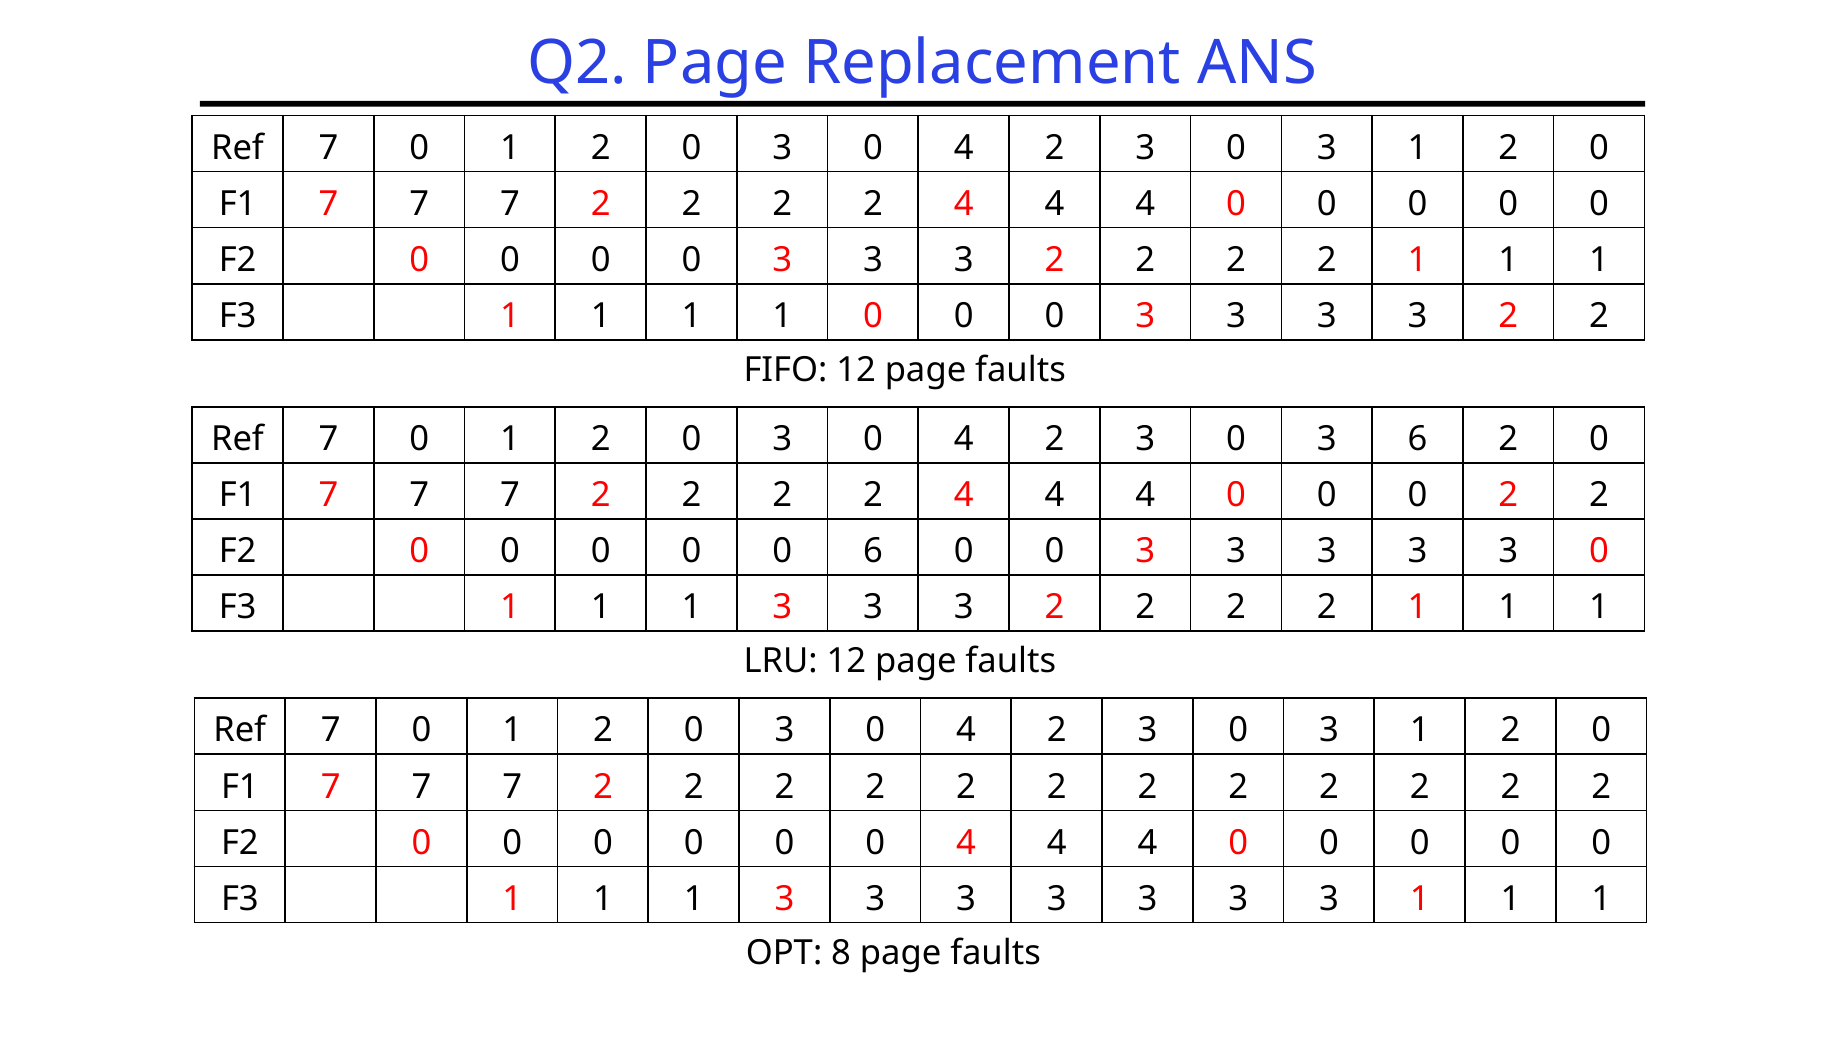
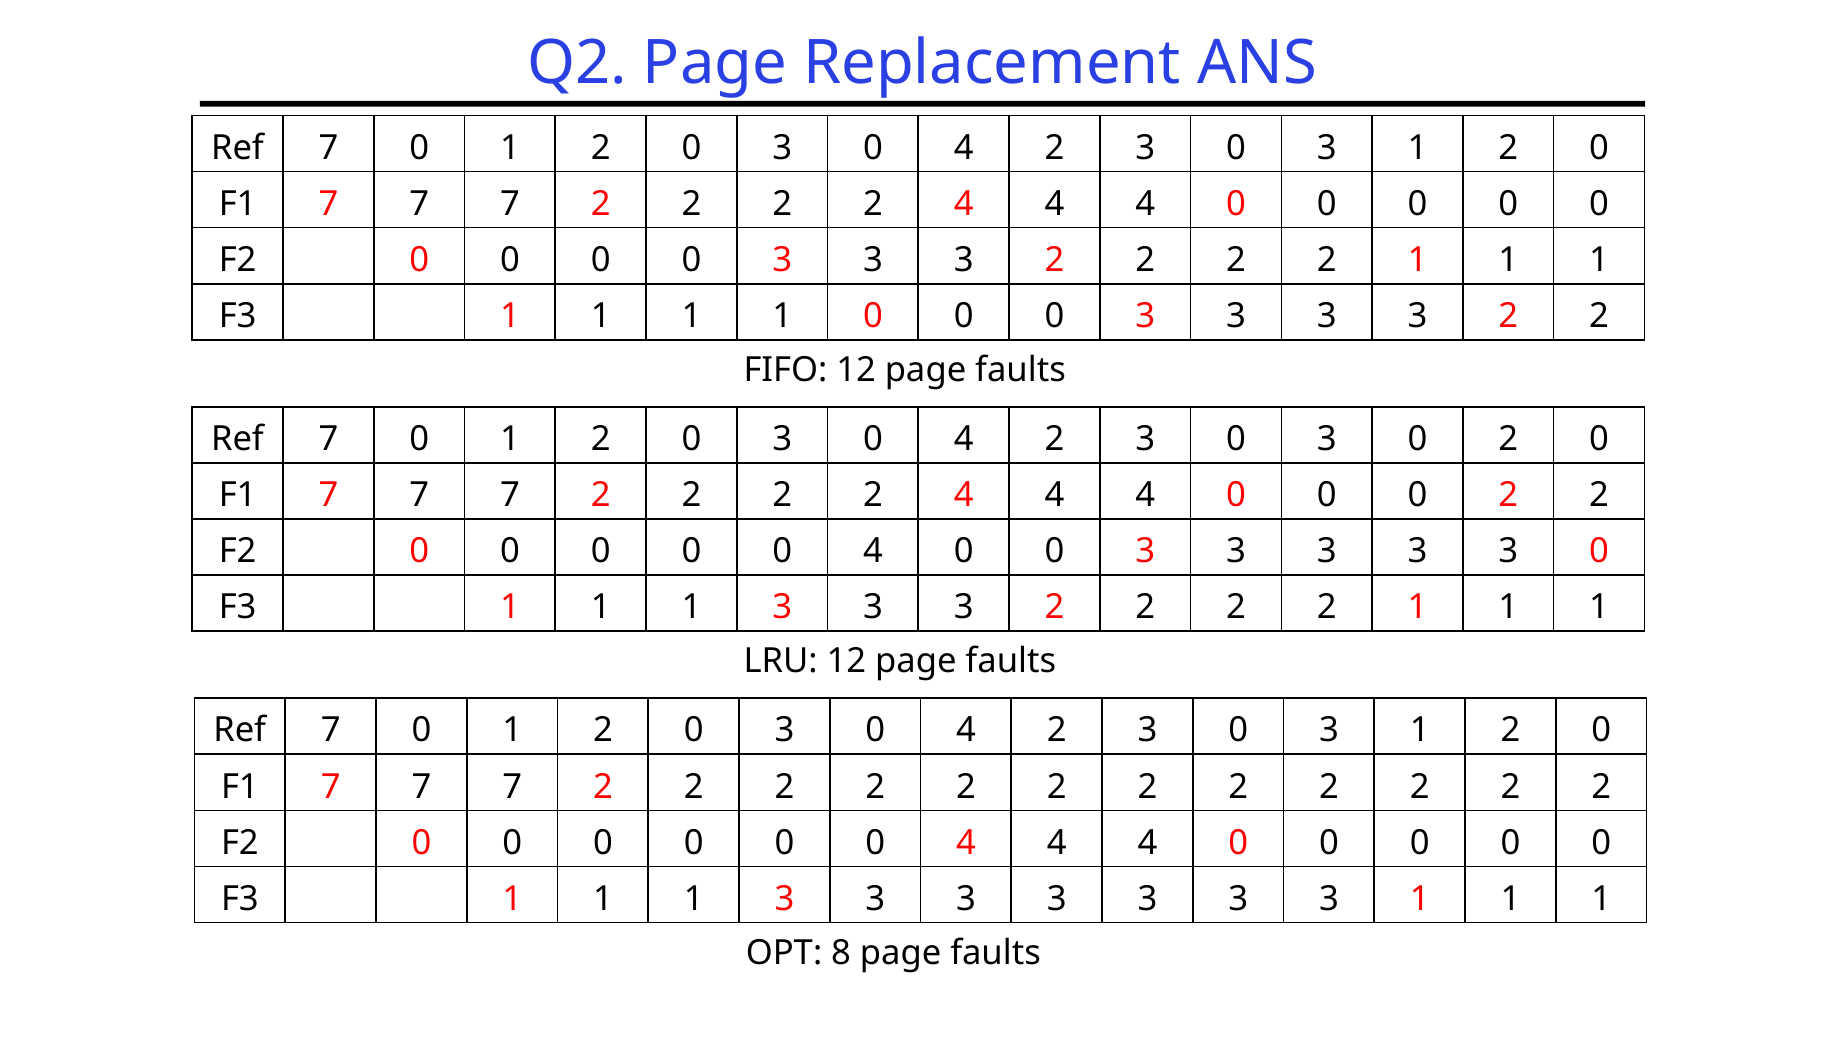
3 0 3 6: 6 -> 0 (1418, 439)
6: 6 -> 4 (873, 551)
